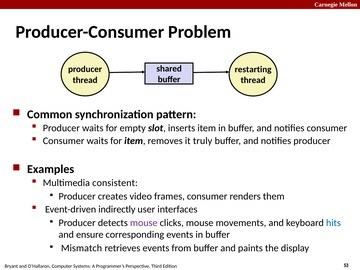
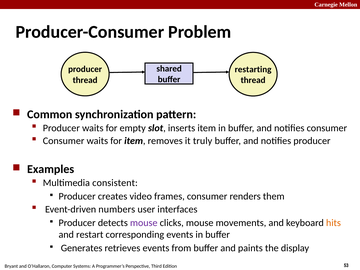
indirectly: indirectly -> numbers (117, 209)
hits colour: blue -> orange (333, 223)
ensure: ensure -> restart (90, 234)
Mismatch: Mismatch -> Generates (82, 248)
